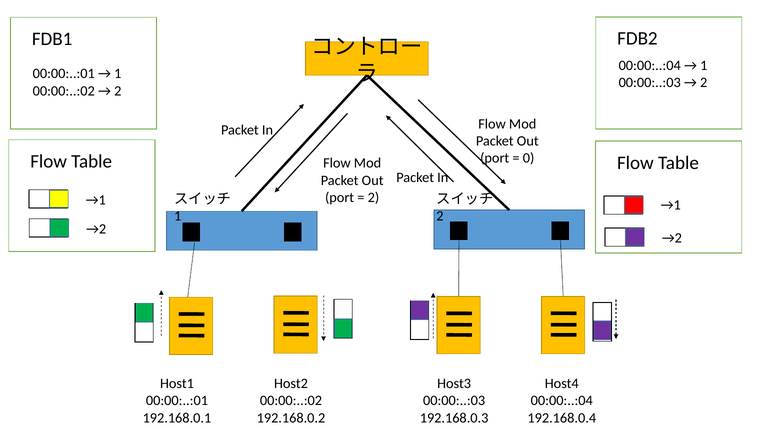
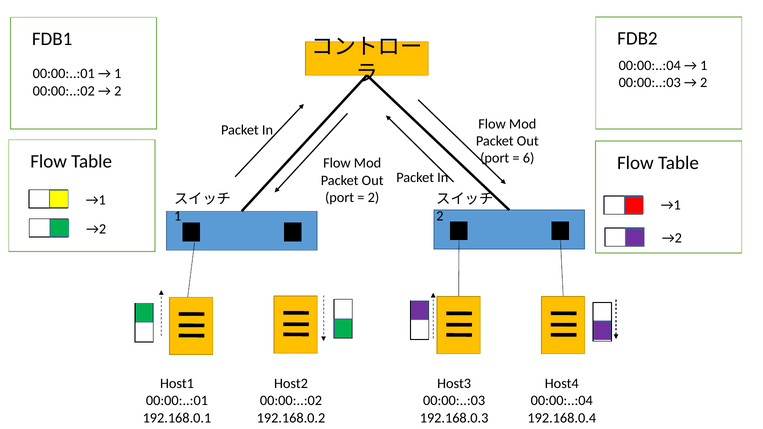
0: 0 -> 6 (529, 158)
